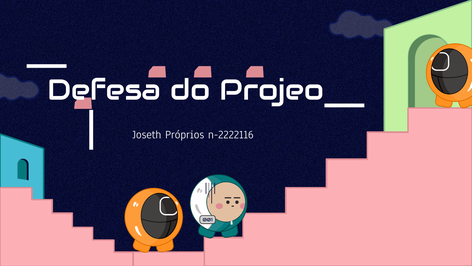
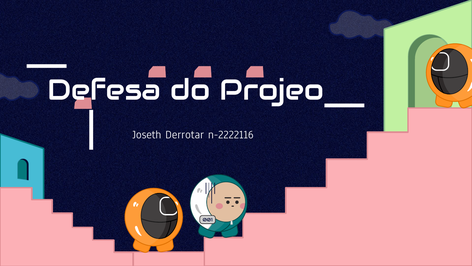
Próprios: Próprios -> Derrotar (185, 134)
